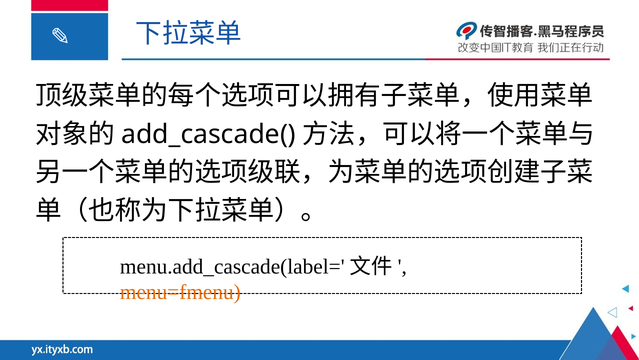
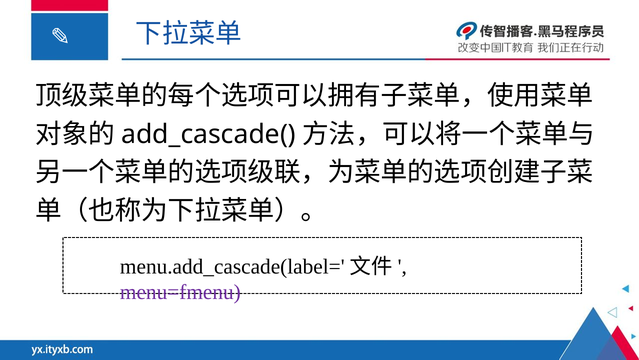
menu=fmenu colour: orange -> purple (180, 292)
